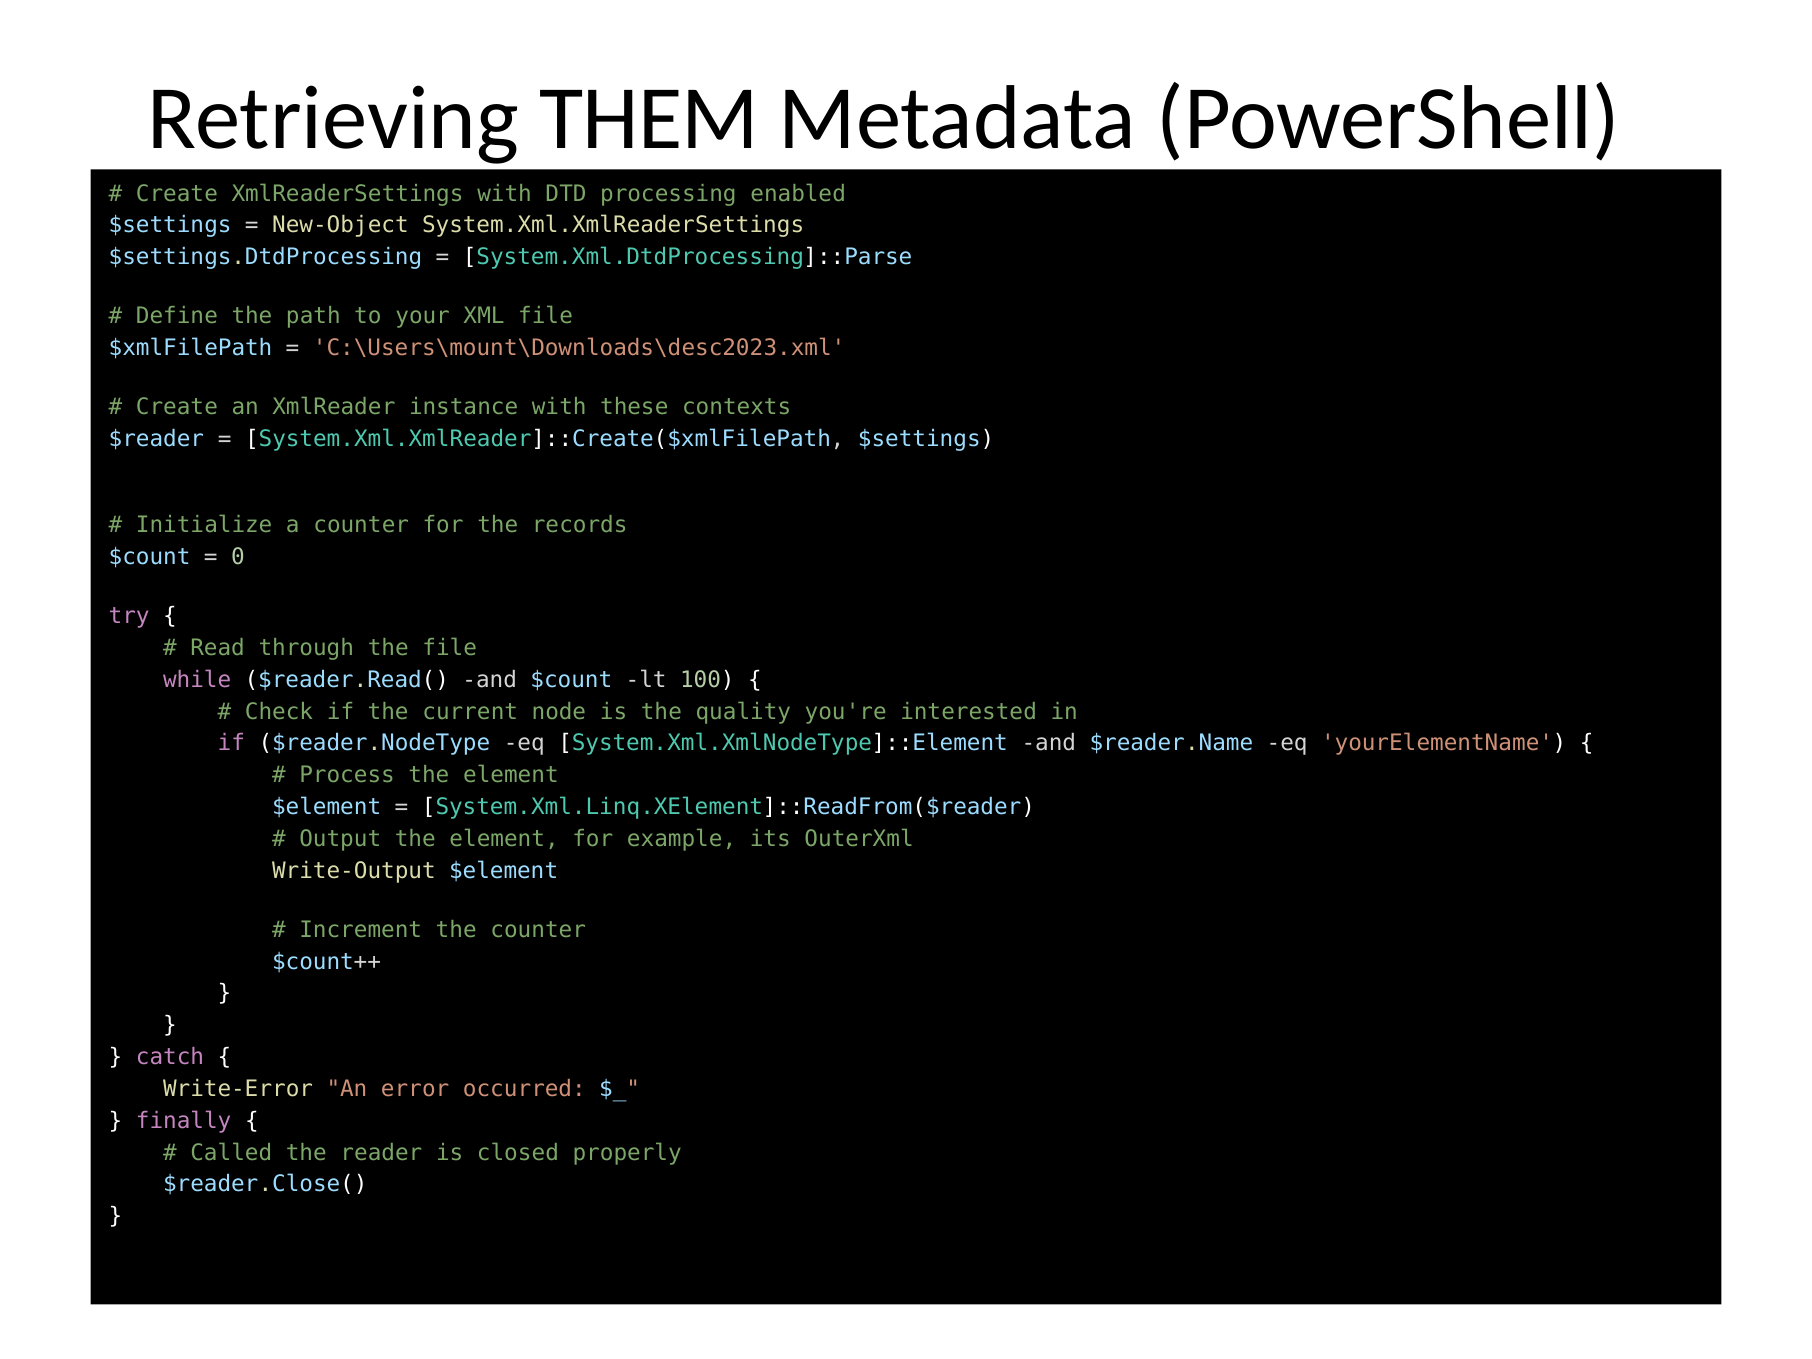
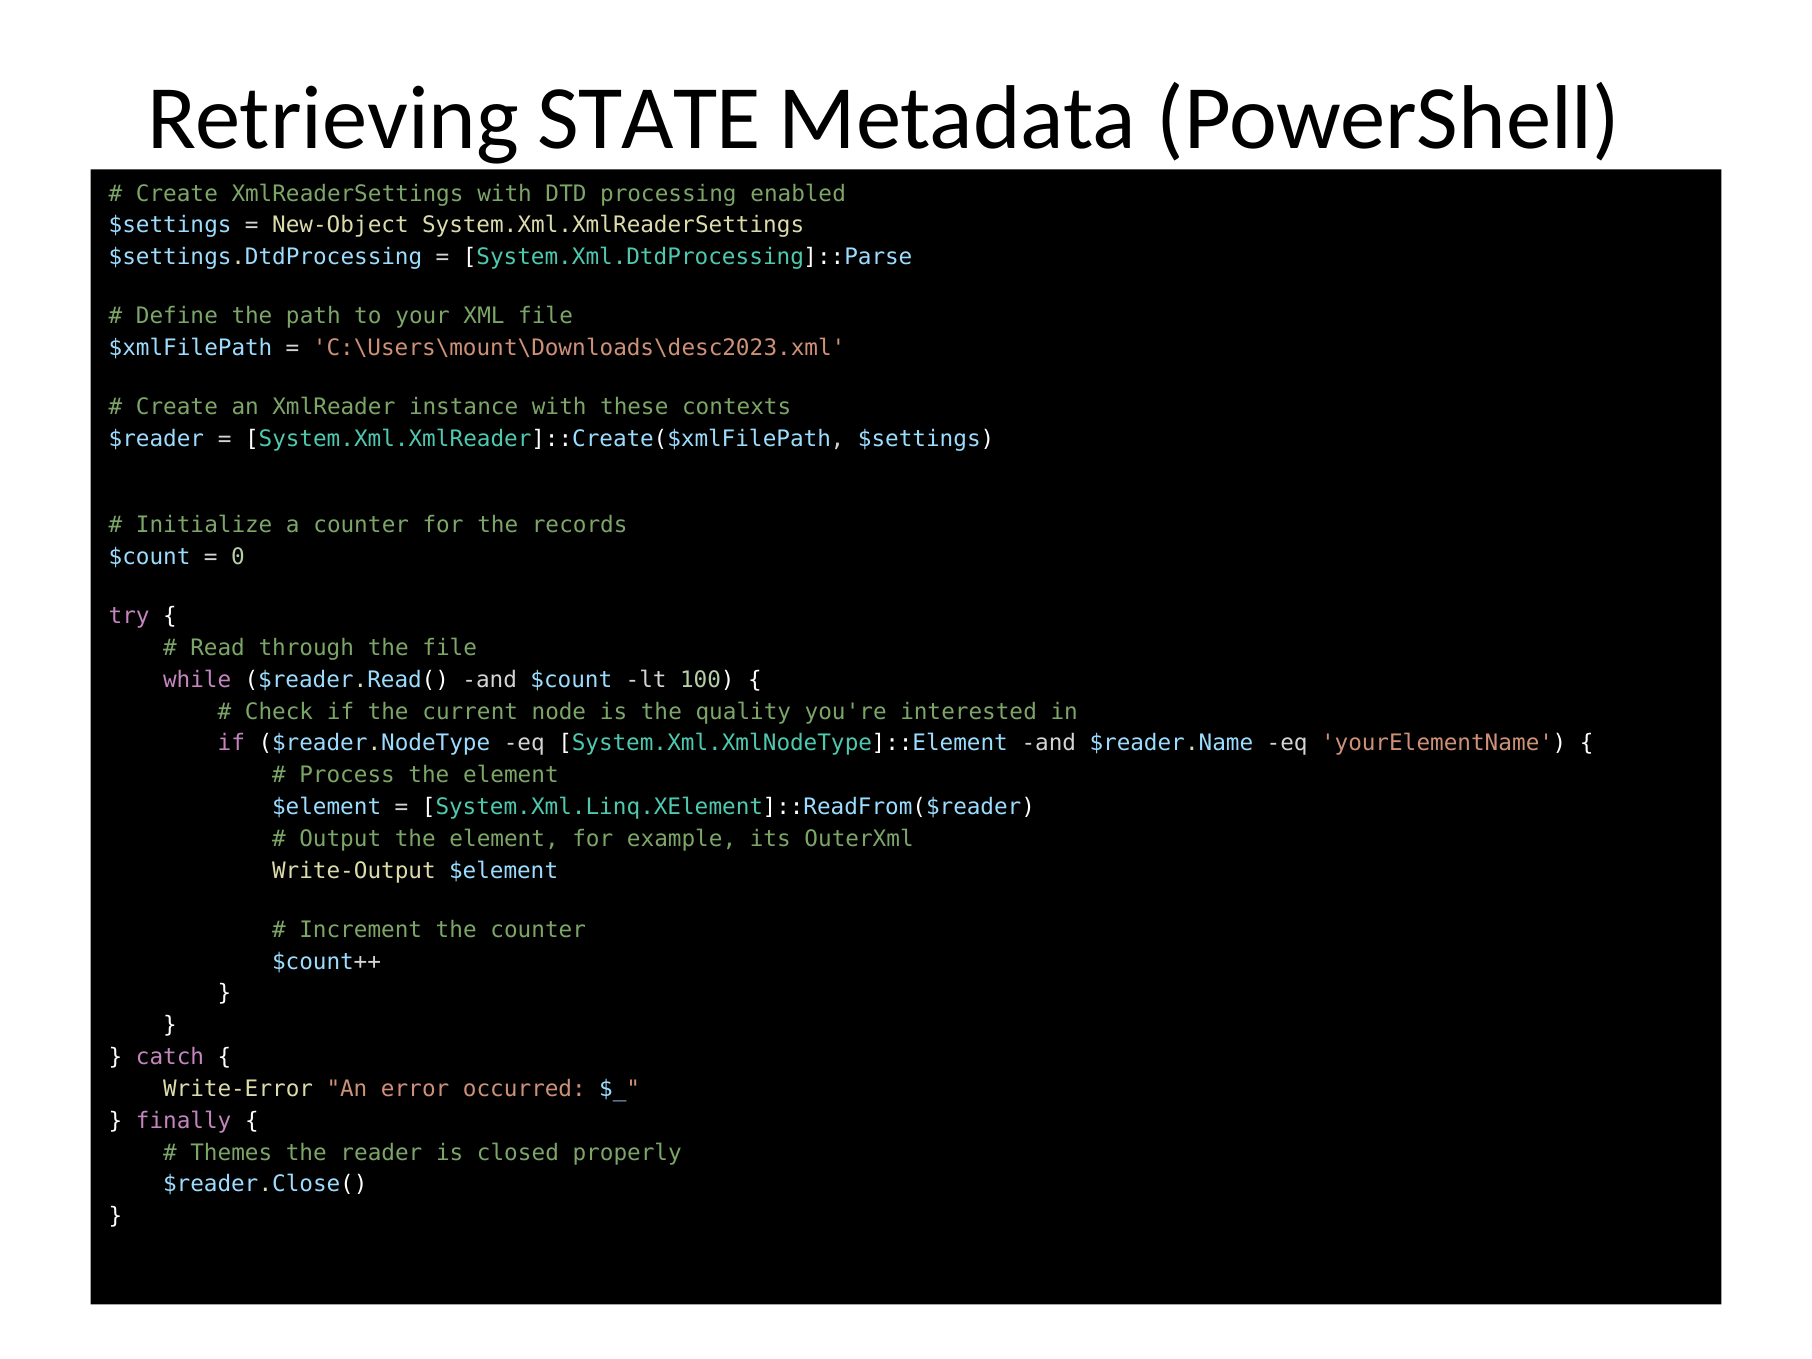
THEM: THEM -> STATE (649, 118)
Called: Called -> Themes (231, 1153)
